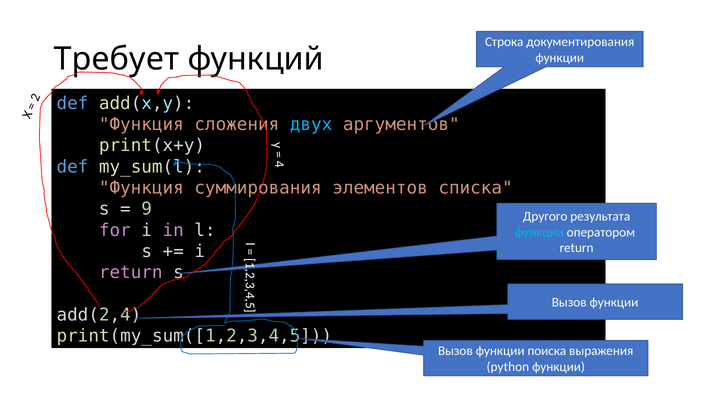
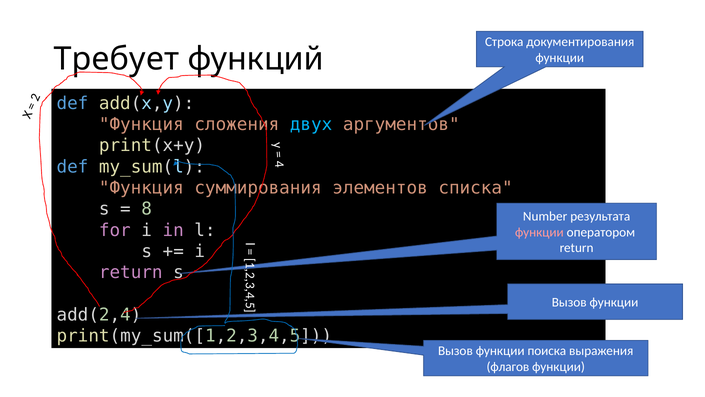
9: 9 -> 8 (147, 209)
Другого: Другого -> Number (545, 216)
функции colour: light blue -> pink (539, 232)
python: python -> флагов (508, 367)
